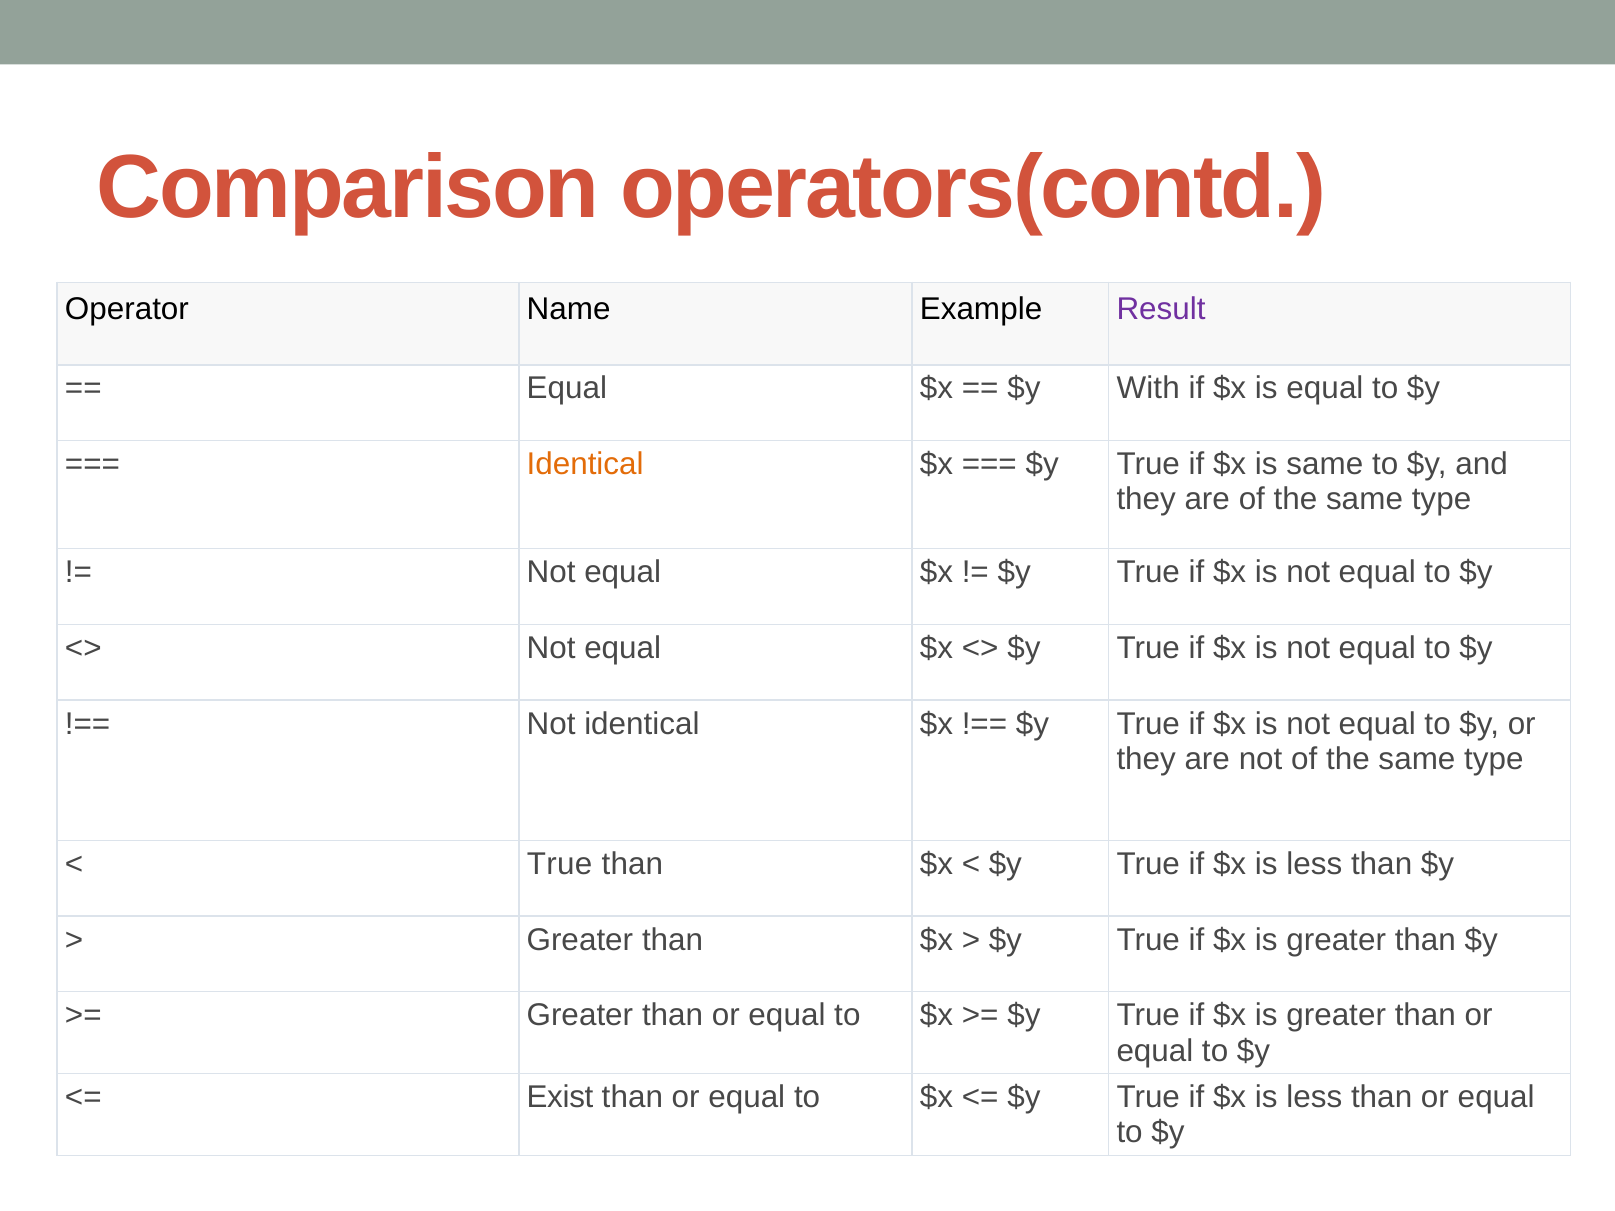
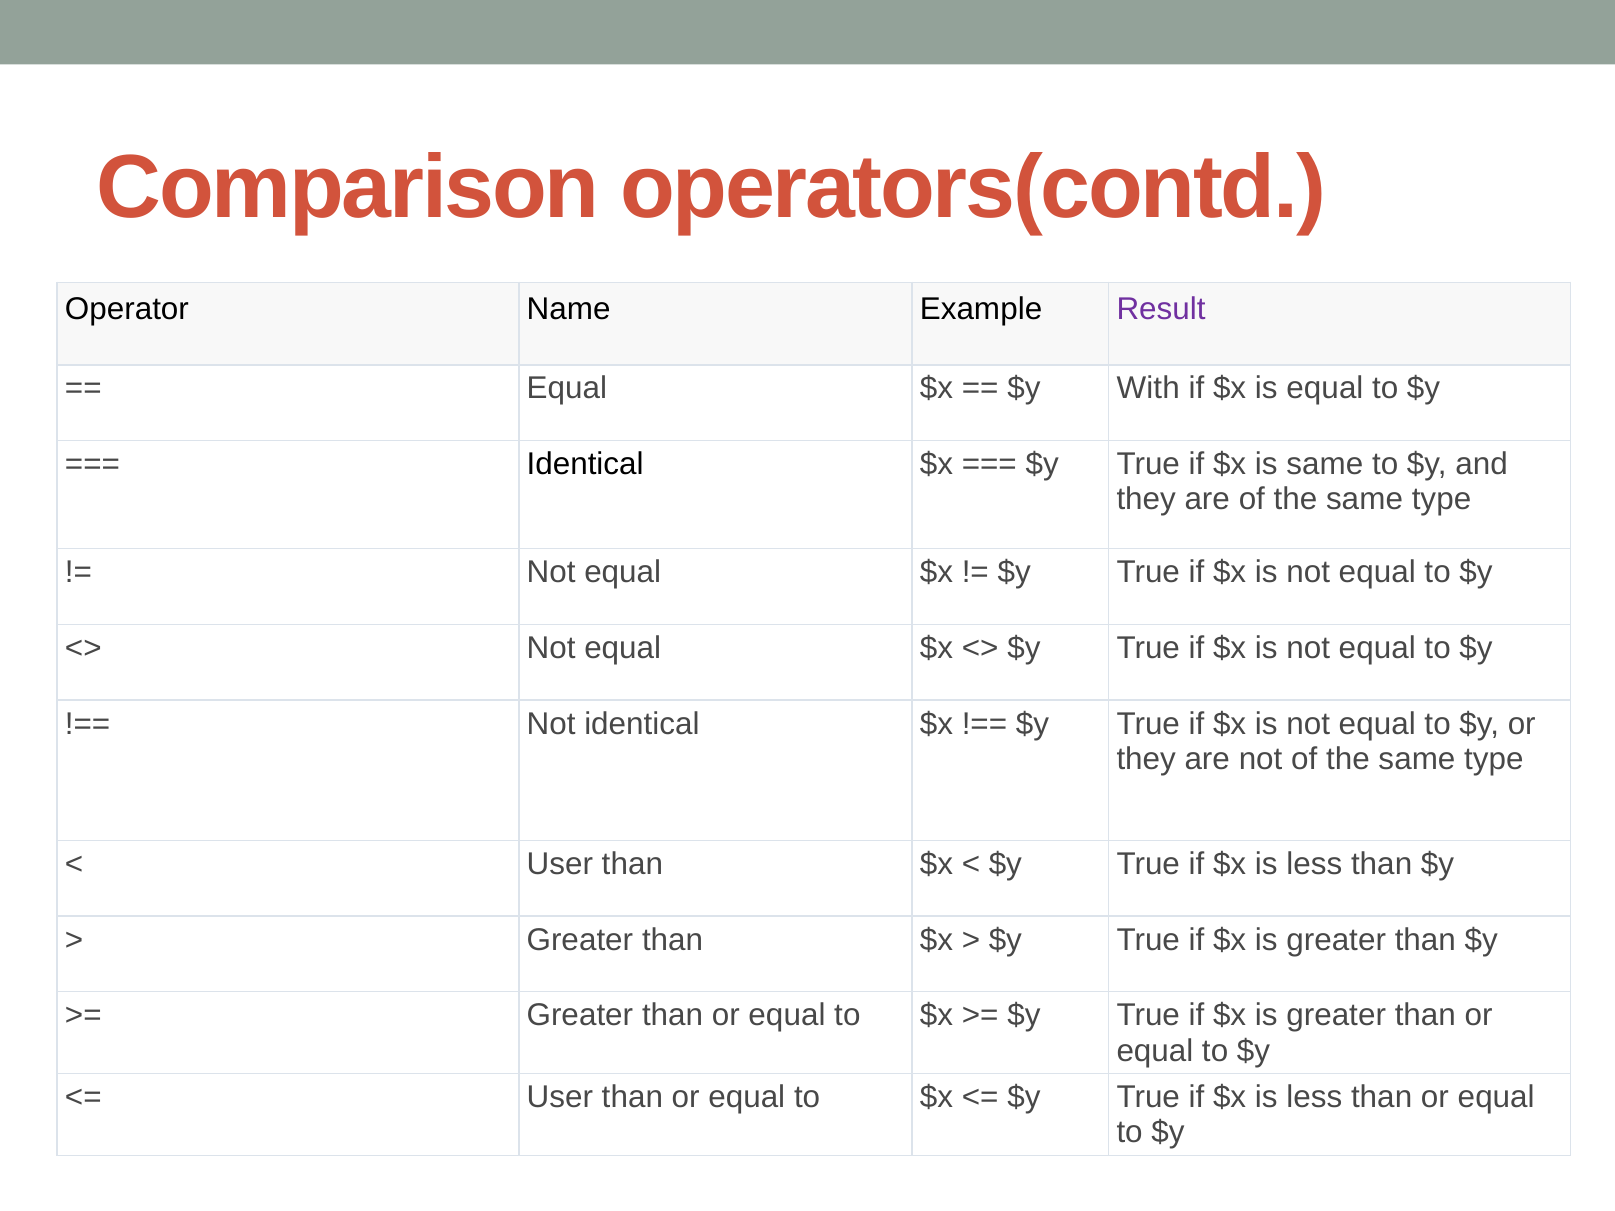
Identical colour: orange -> black (585, 464)
True: True -> User (560, 864)
Exist: Exist -> User (560, 1098)
